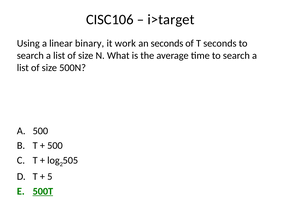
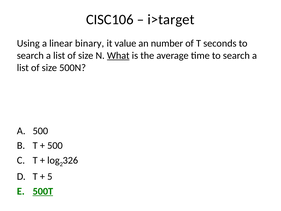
work: work -> value (125, 43)
an seconds: seconds -> number (167, 43)
What underline: none -> present (118, 55)
505: 505 -> 326 (70, 160)
